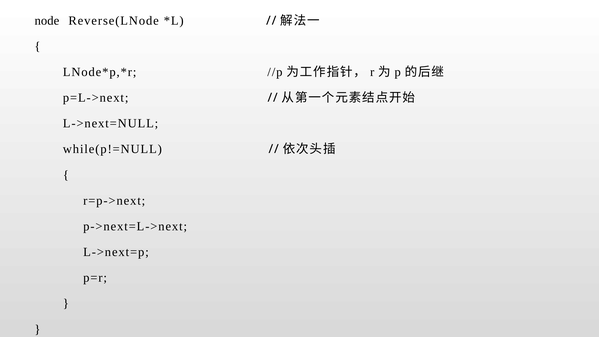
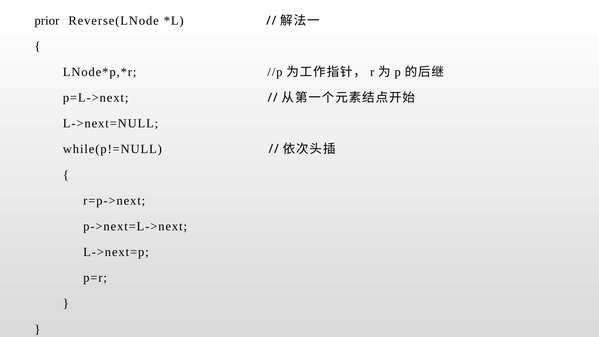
node: node -> prior (47, 21)
